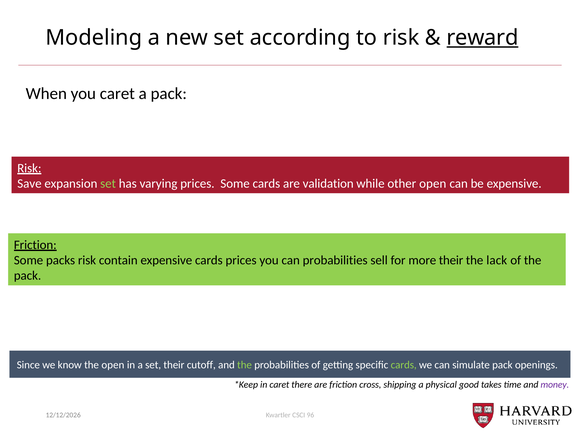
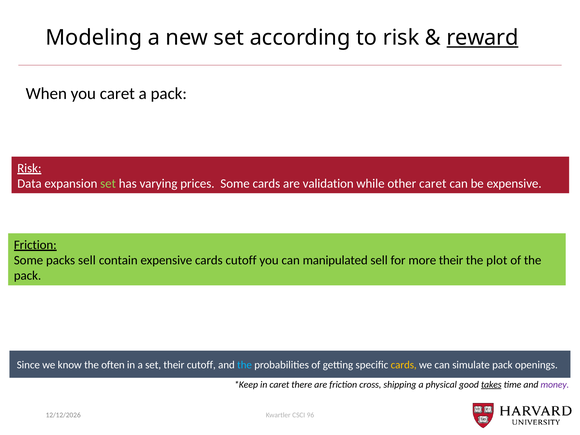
Save: Save -> Data (29, 184)
other open: open -> caret (433, 184)
packs risk: risk -> sell (87, 260)
cards prices: prices -> cutoff (241, 260)
can probabilities: probabilities -> manipulated (335, 260)
lack: lack -> plot (497, 260)
the open: open -> often (113, 365)
the colour: light green -> light blue (244, 365)
cards colour: light green -> yellow (404, 365)
takes underline: none -> present (491, 385)
